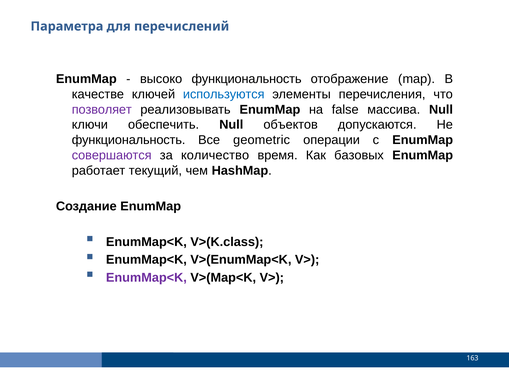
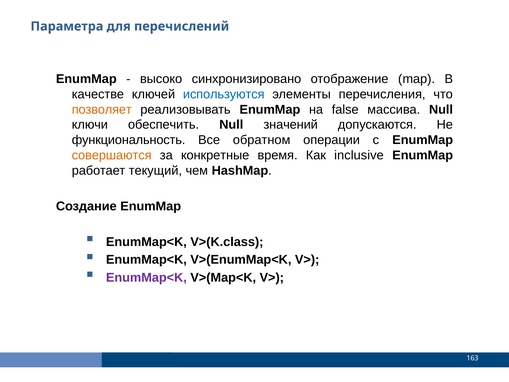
высоко функциональность: функциональность -> синхронизировано (247, 79)
позволяет colour: purple -> orange (102, 109)
объектов: объектов -> значений (291, 125)
geometric: geometric -> обратном (262, 140)
совершаются colour: purple -> orange (112, 155)
количество: количество -> конкретные (215, 155)
базовых: базовых -> inclusive (359, 155)
